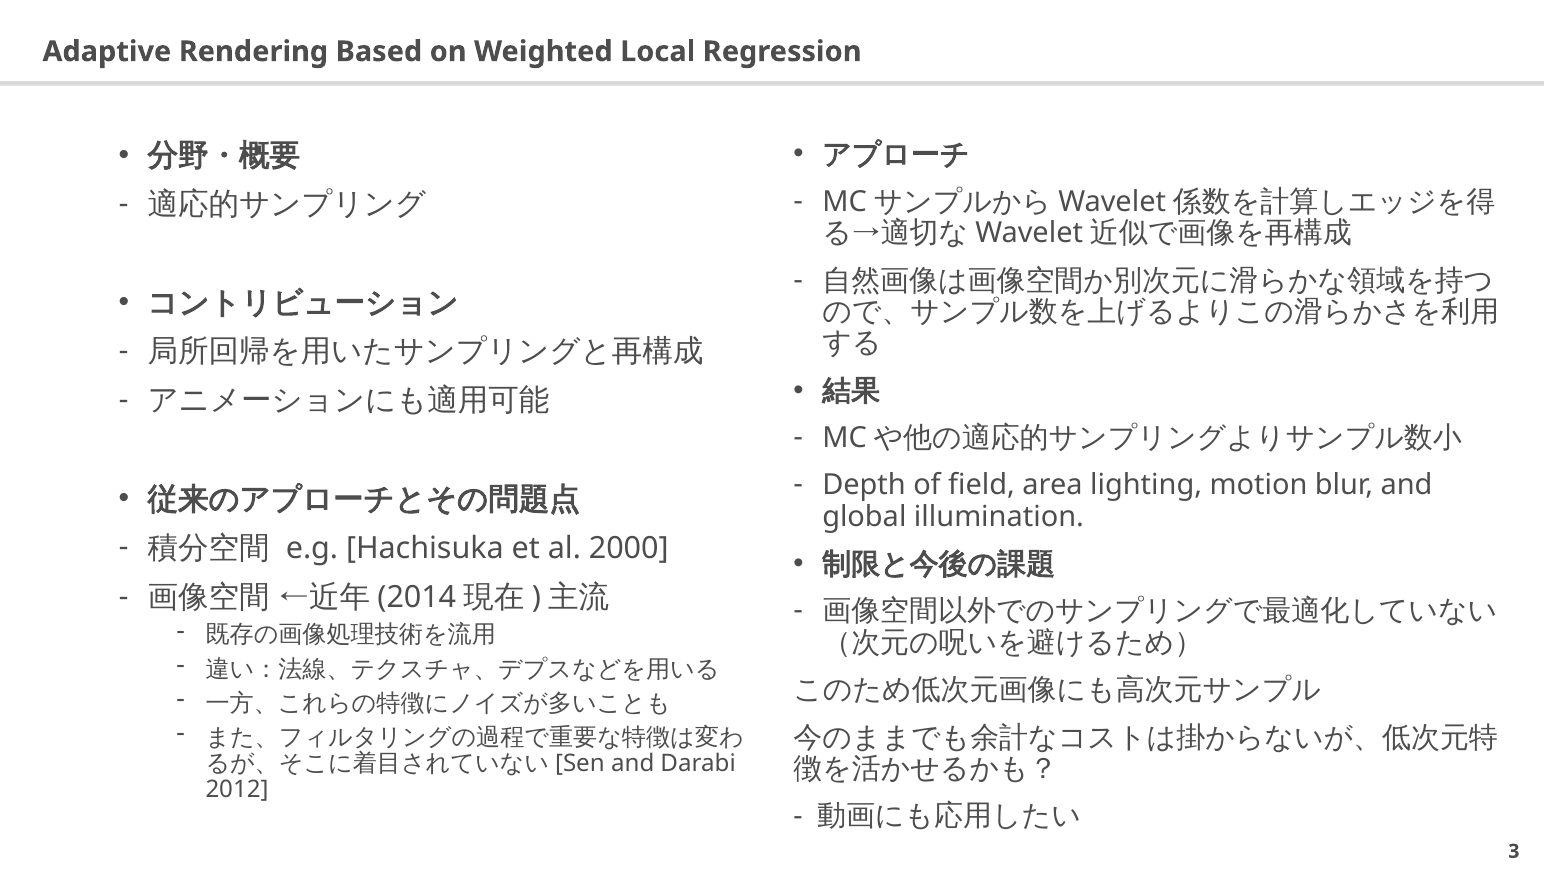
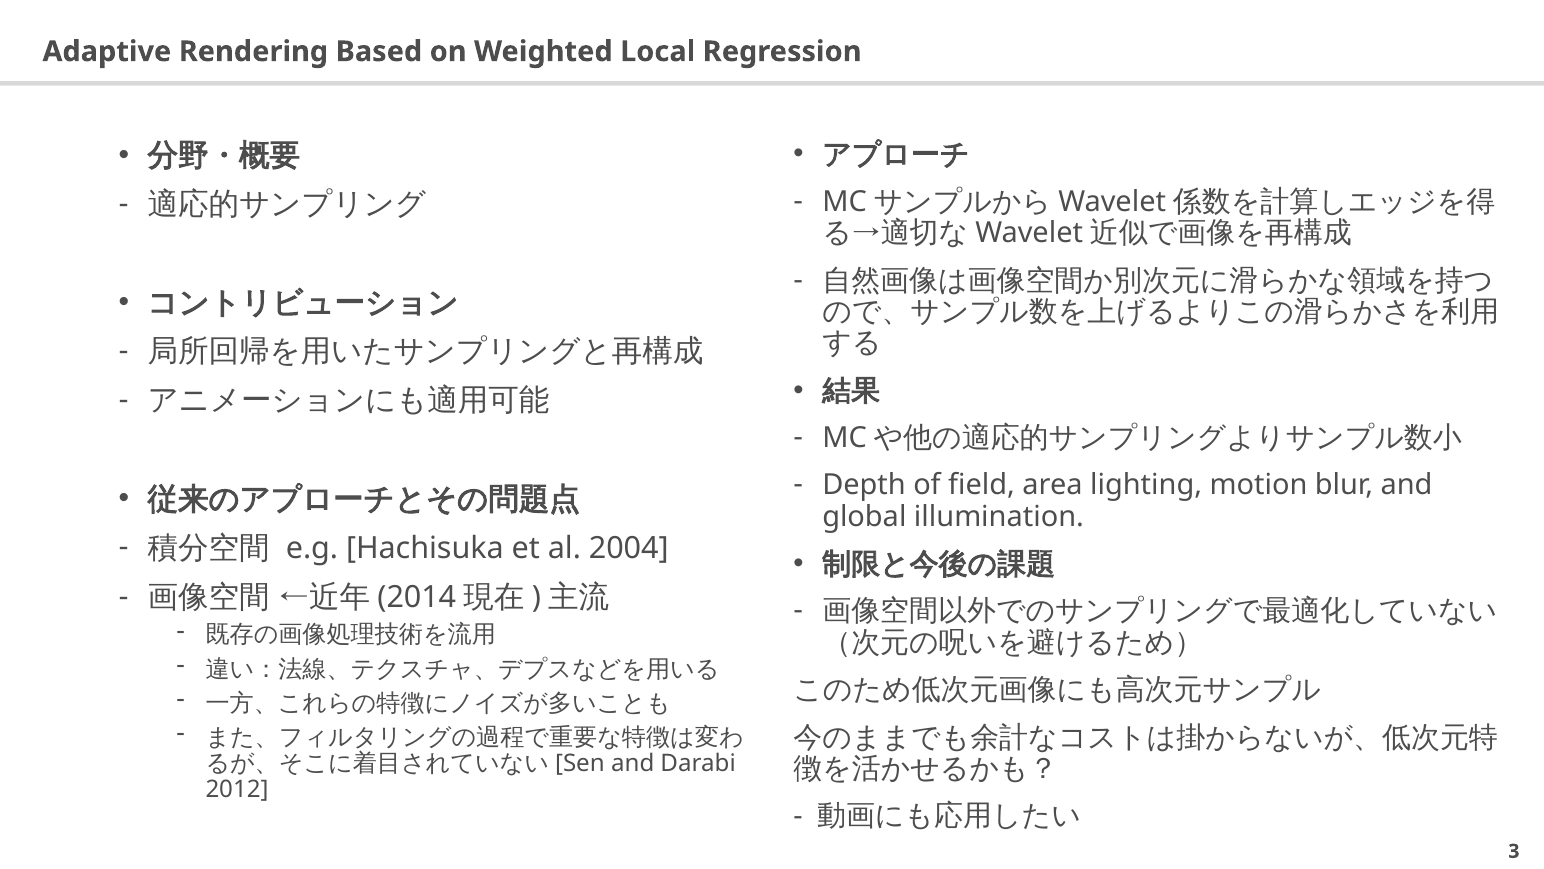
2000: 2000 -> 2004 (629, 548)
